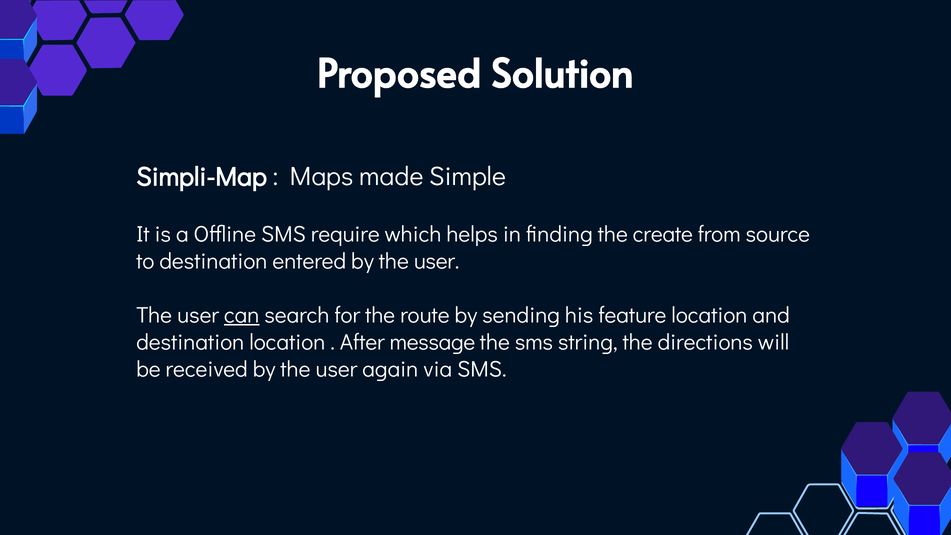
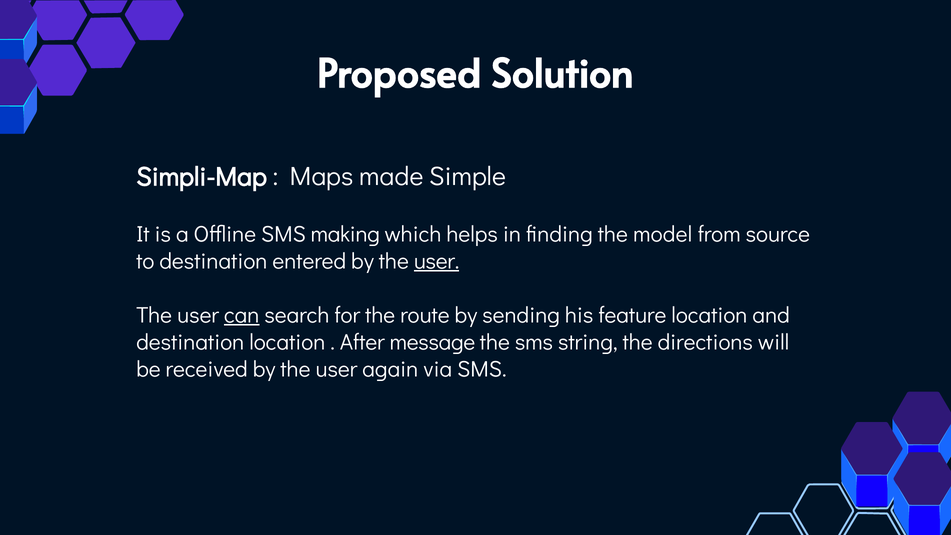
require: require -> making (345, 234)
create: create -> model (663, 234)
user underline: none -> present (437, 261)
